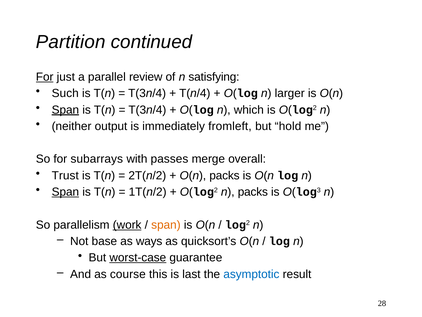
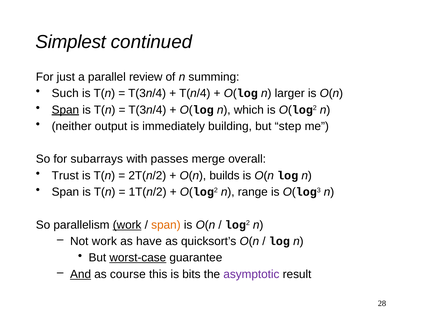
Partition: Partition -> Simplest (71, 42)
For underline: present -> none (45, 77)
satisfying: satisfying -> summing (214, 77)
fromleft: fromleft -> building (230, 126)
hold: hold -> step (288, 126)
O(n packs: packs -> builds (224, 175)
Span underline: present -> none (65, 192)
n packs: packs -> range (253, 192)
Not base: base -> work (104, 241)
ways: ways -> have (149, 241)
And underline: none -> present (81, 274)
last: last -> bits (191, 274)
asymptotic colour: blue -> purple (251, 274)
